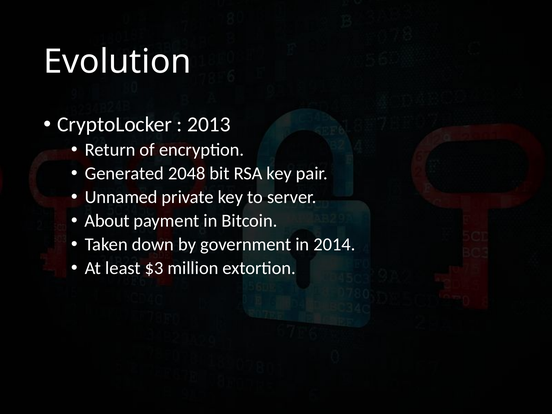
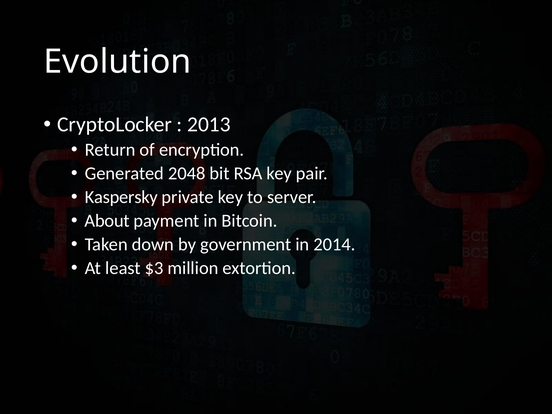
Unnamed: Unnamed -> Kaspersky (121, 197)
